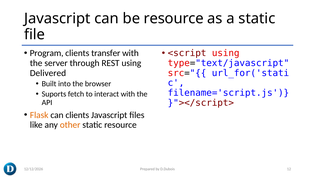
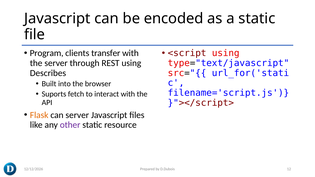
be resource: resource -> encoded (174, 18)
Delivered: Delivered -> Describes (48, 73)
can clients: clients -> server (77, 115)
other colour: orange -> purple (70, 125)
